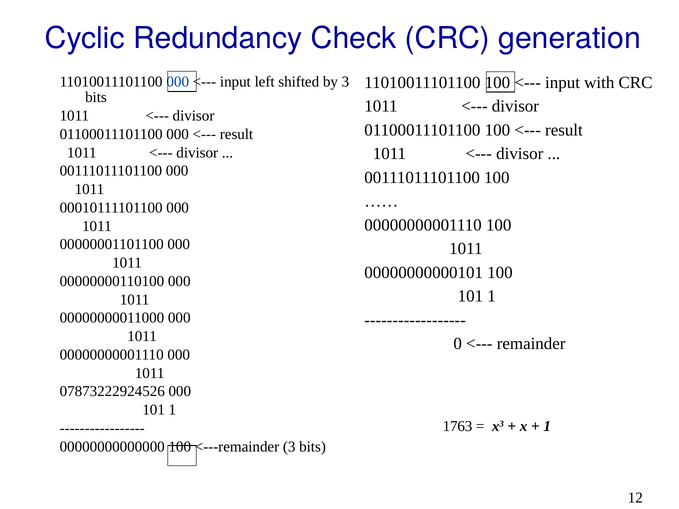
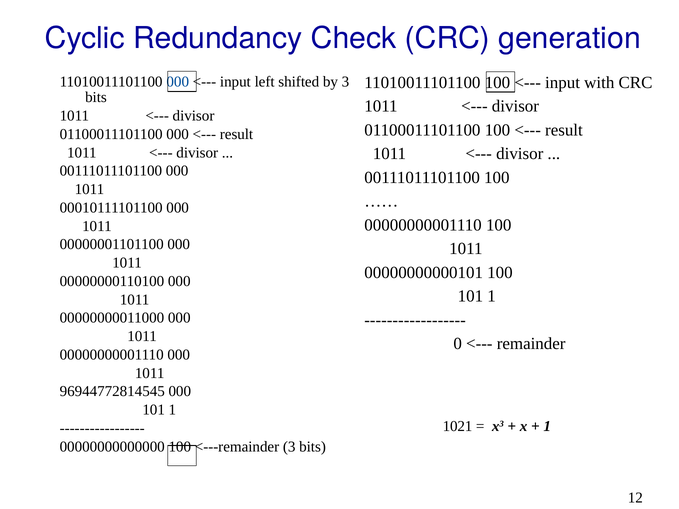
07873222924526: 07873222924526 -> 96944772814545 (112, 392)
1763: 1763 -> 1021 (458, 426)
